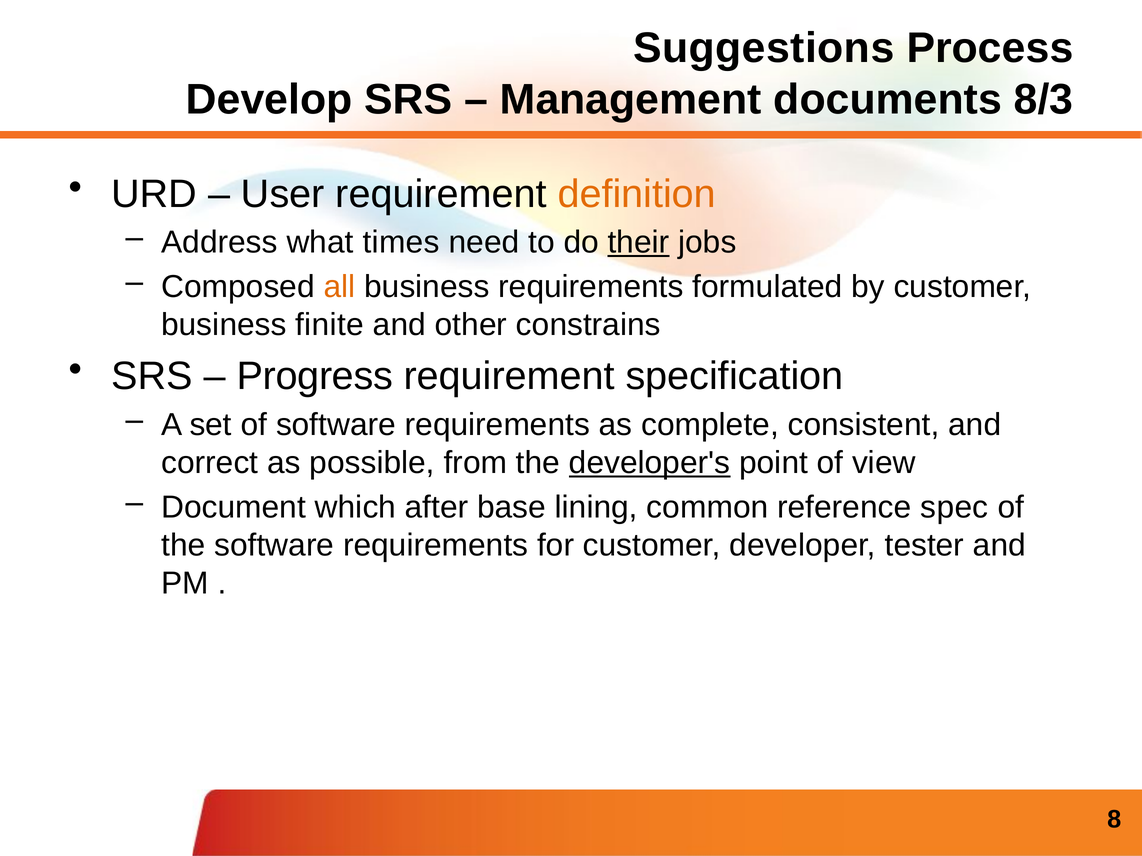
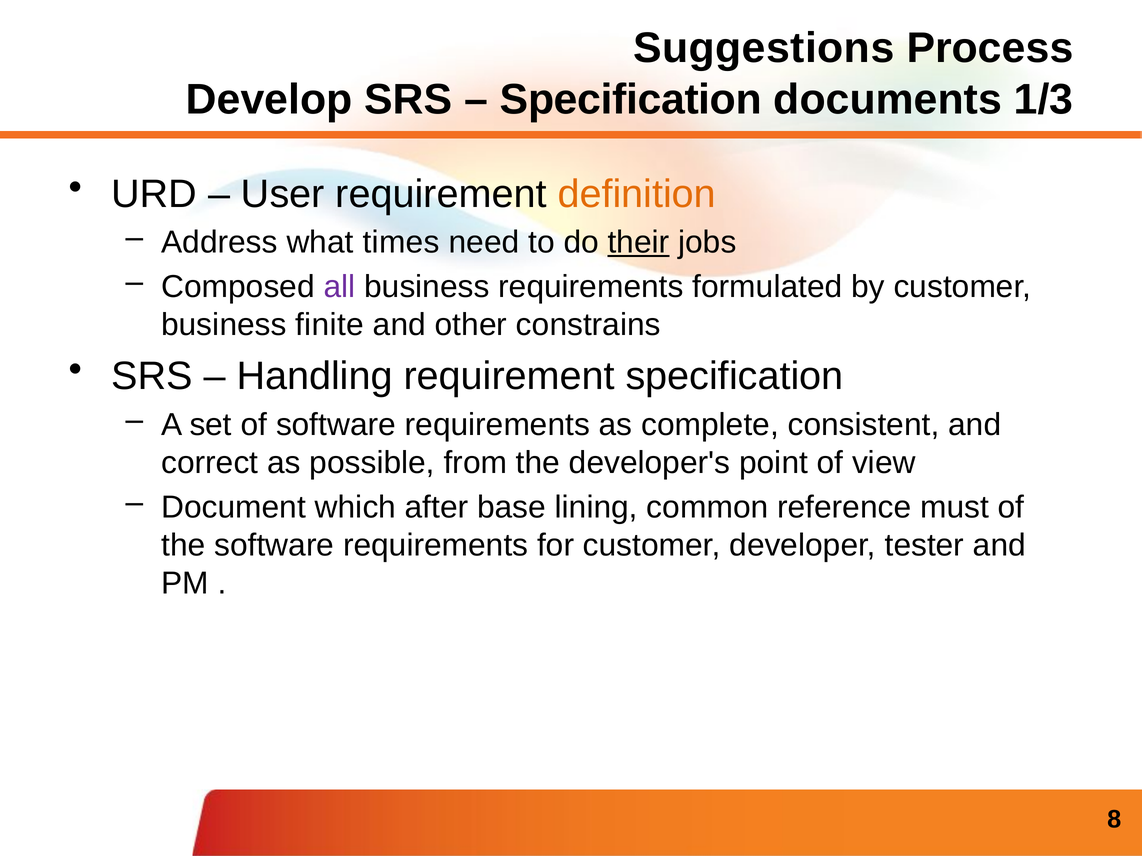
Management: Management -> Specification (631, 99)
8/3: 8/3 -> 1/3 (1043, 99)
all colour: orange -> purple (339, 287)
Progress: Progress -> Handling (315, 376)
developer's underline: present -> none (650, 463)
spec: spec -> must (955, 508)
